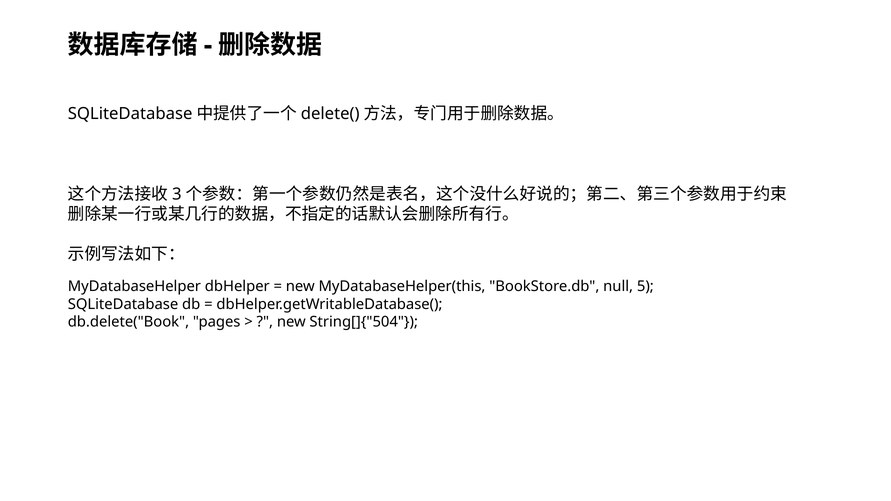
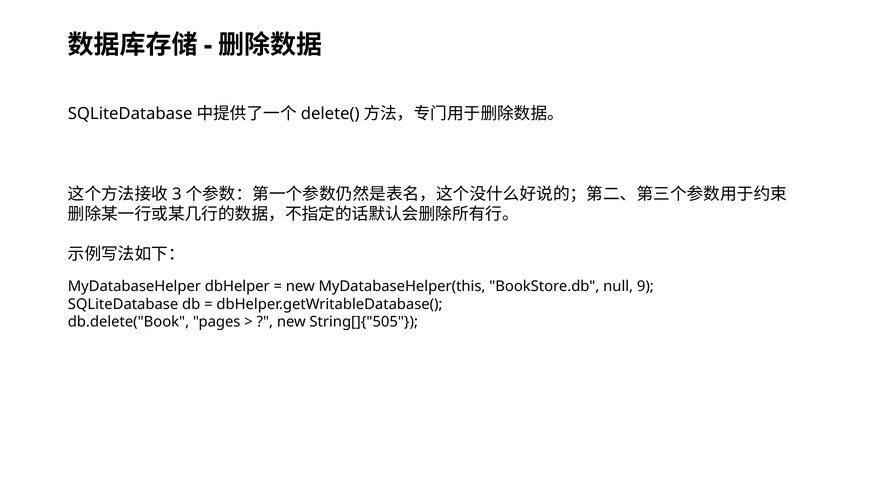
5: 5 -> 9 (645, 286)
String[]{"504: String[]{"504 -> String[]{"505 (364, 322)
